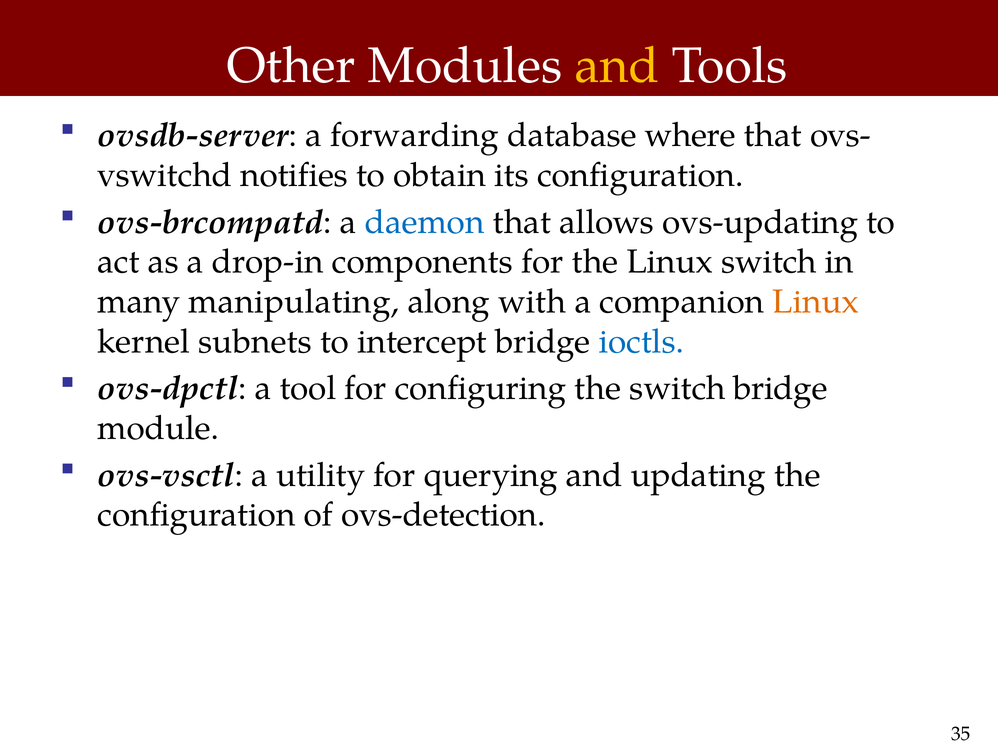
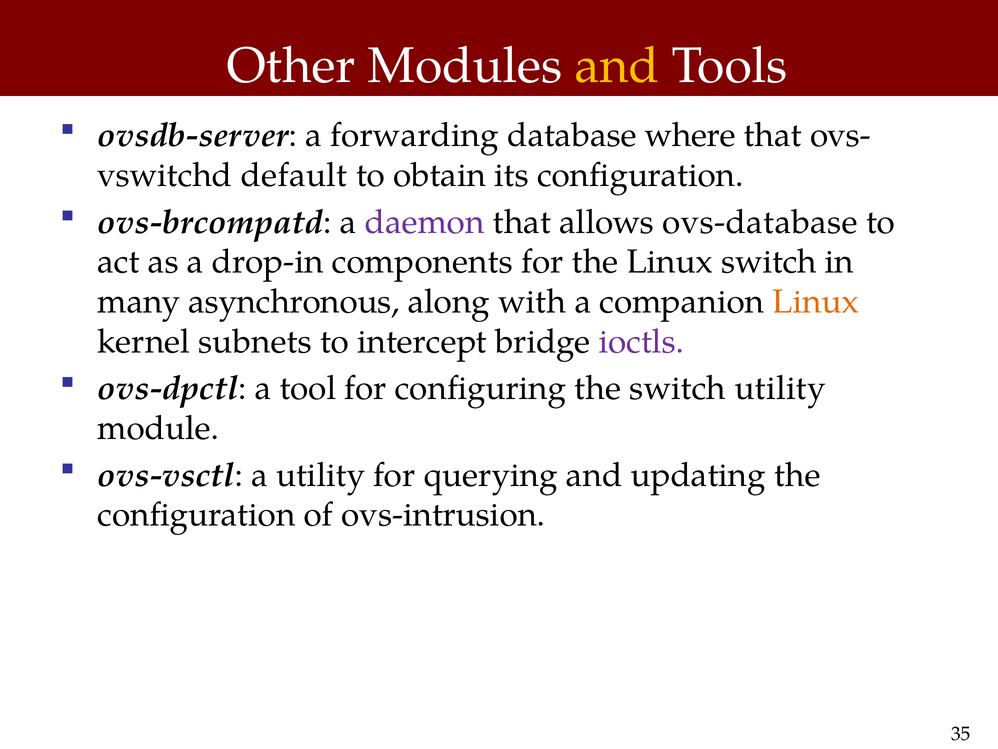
notifies: notifies -> default (294, 175)
daemon colour: blue -> purple (425, 222)
ovs-updating: ovs-updating -> ovs-database (760, 222)
manipulating: manipulating -> asynchronous (294, 302)
ioctls colour: blue -> purple (641, 342)
switch bridge: bridge -> utility (780, 388)
ovs-detection: ovs-detection -> ovs-intrusion (443, 515)
